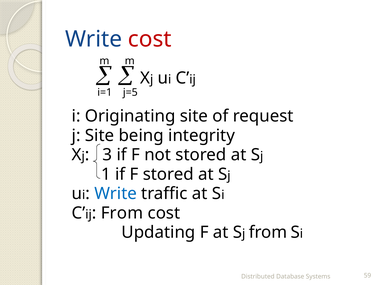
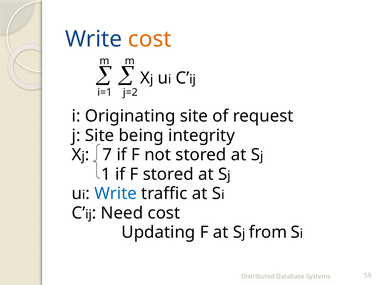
cost colour: red -> orange (150, 39)
j=5: j=5 -> j=2 (130, 92)
3: 3 -> 7 (107, 155)
From: From -> Need (122, 213)
